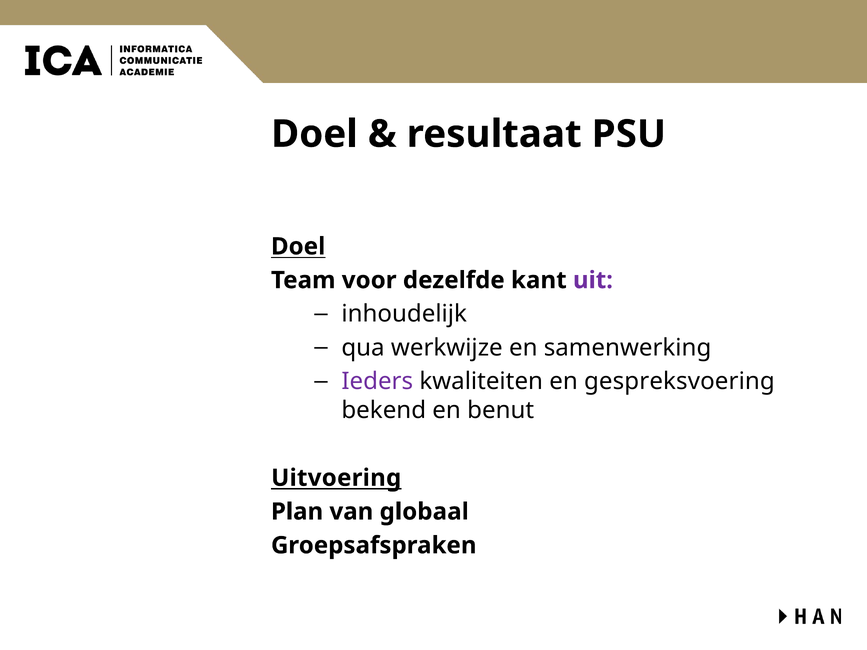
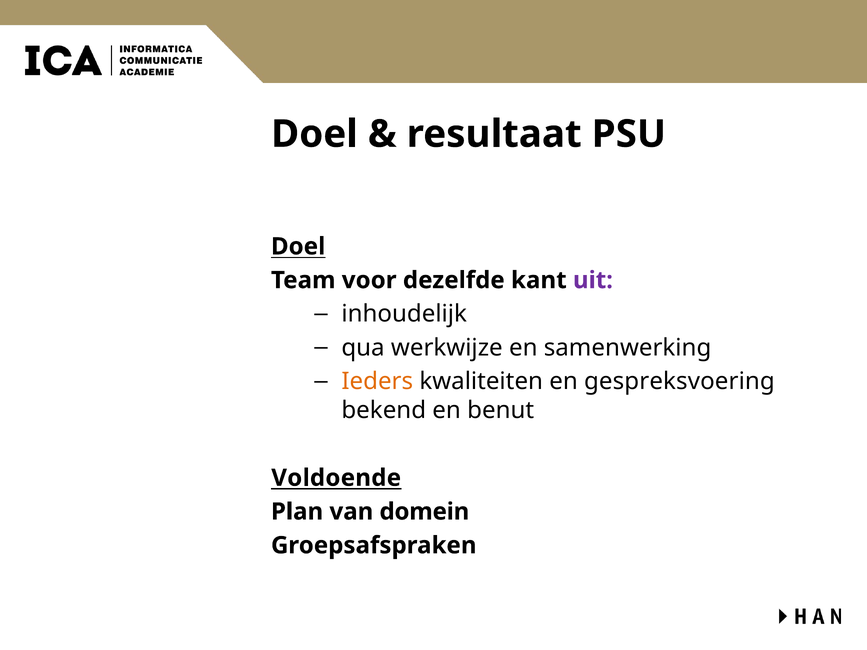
Ieders colour: purple -> orange (377, 382)
Uitvoering: Uitvoering -> Voldoende (336, 478)
globaal: globaal -> domein (424, 512)
